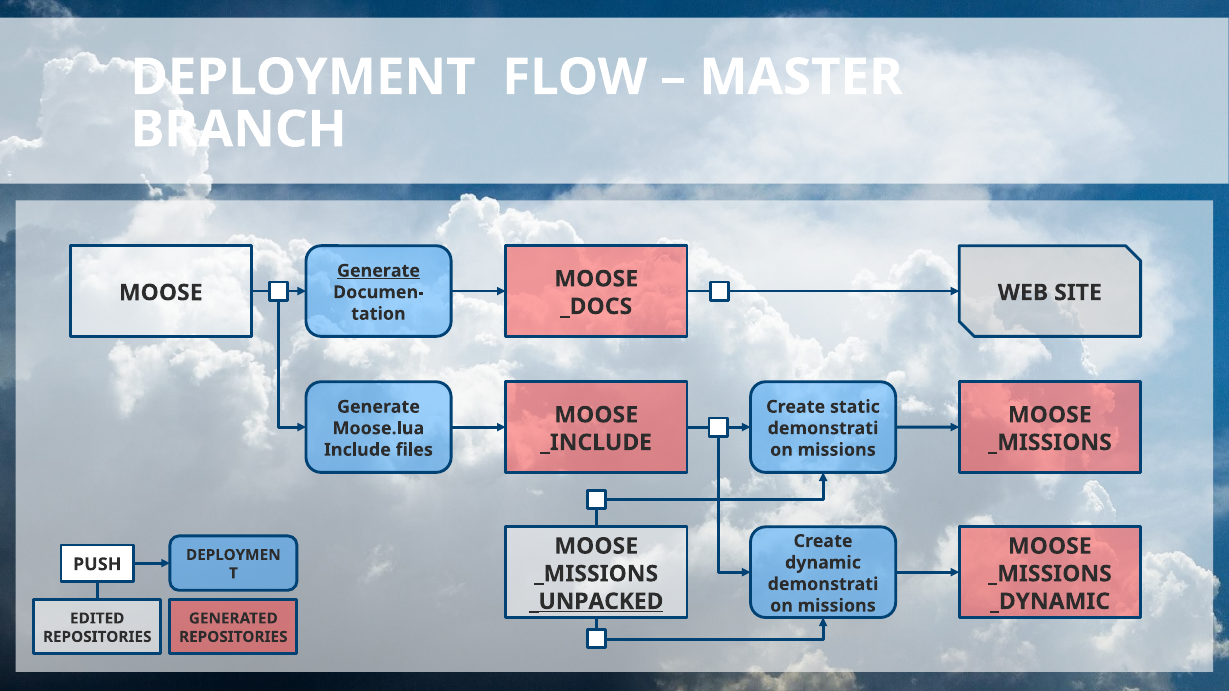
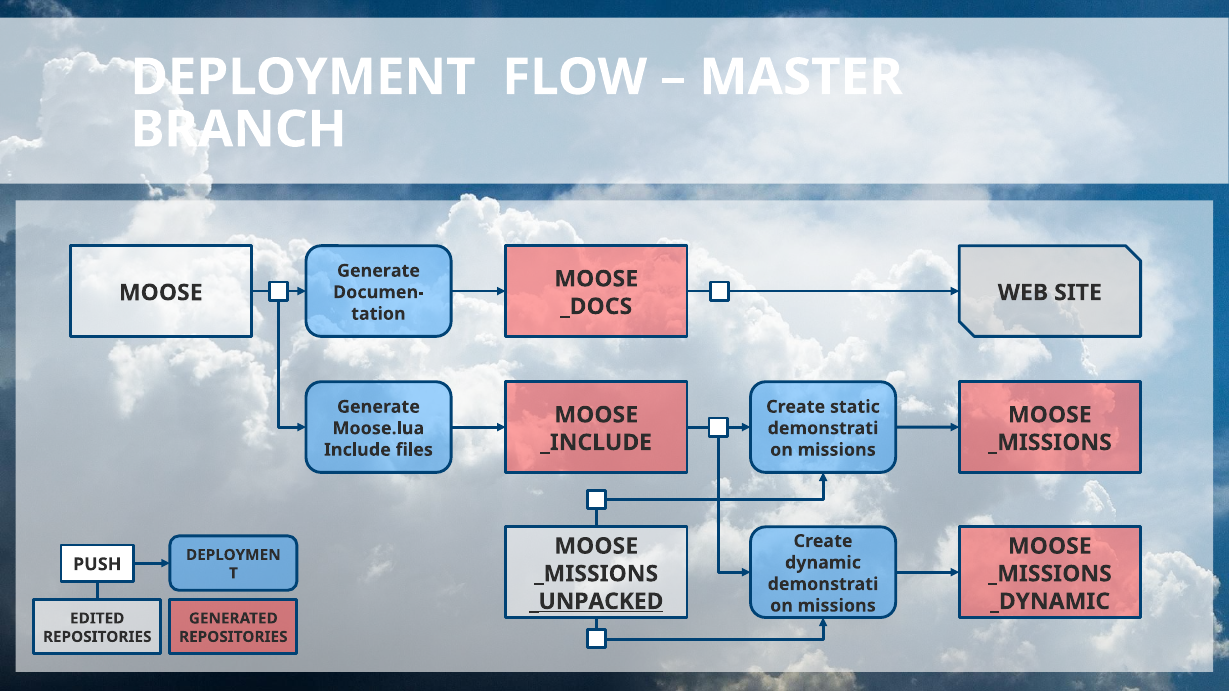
Generate underline: present -> none (378, 271)
